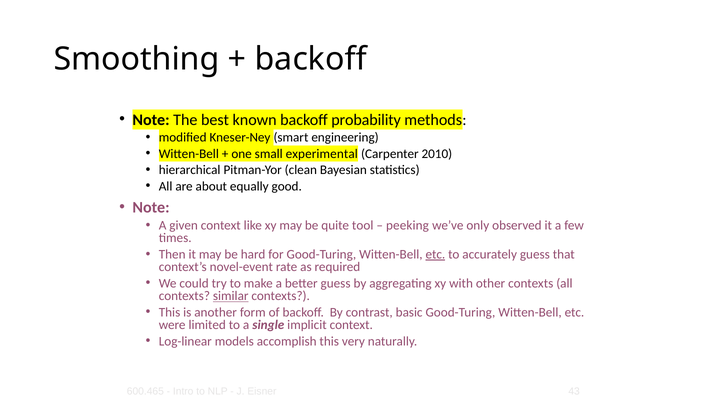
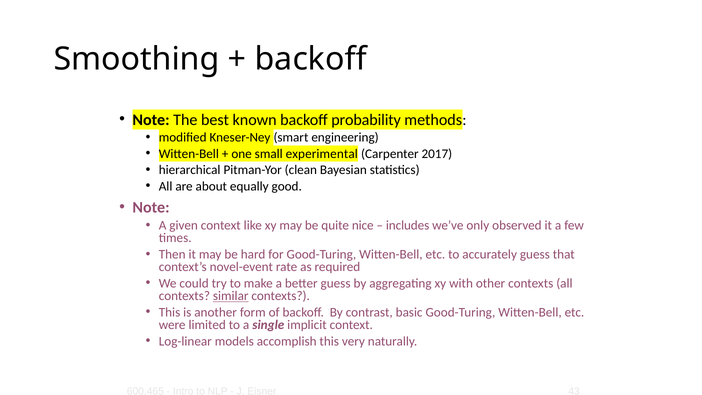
2010: 2010 -> 2017 (437, 154)
tool: tool -> nice (363, 225)
peeking: peeking -> includes (408, 225)
etc underline: present -> none (435, 254)
